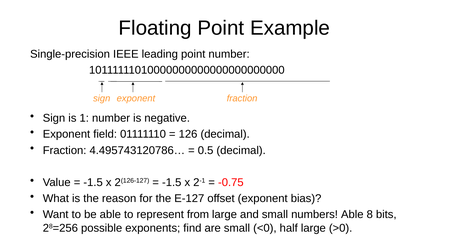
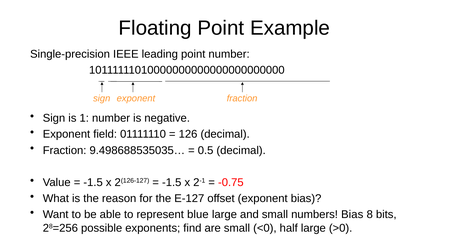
4.495743120786…: 4.495743120786… -> 9.498688535035… (137, 151)
from: from -> blue (198, 215)
numbers Able: Able -> Bias (352, 215)
